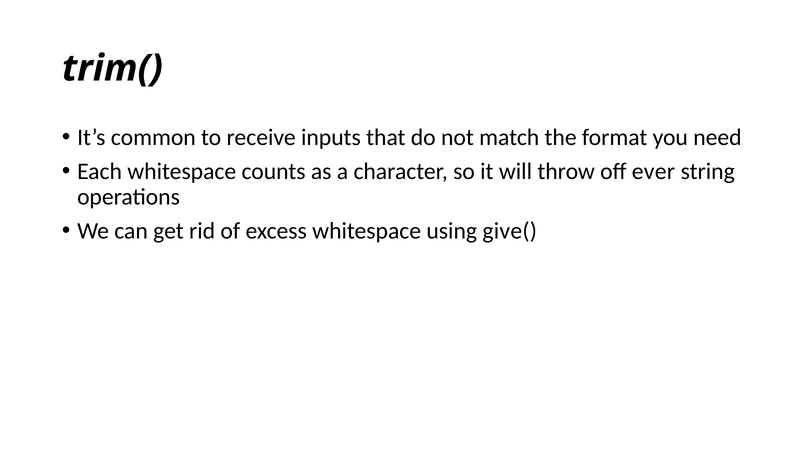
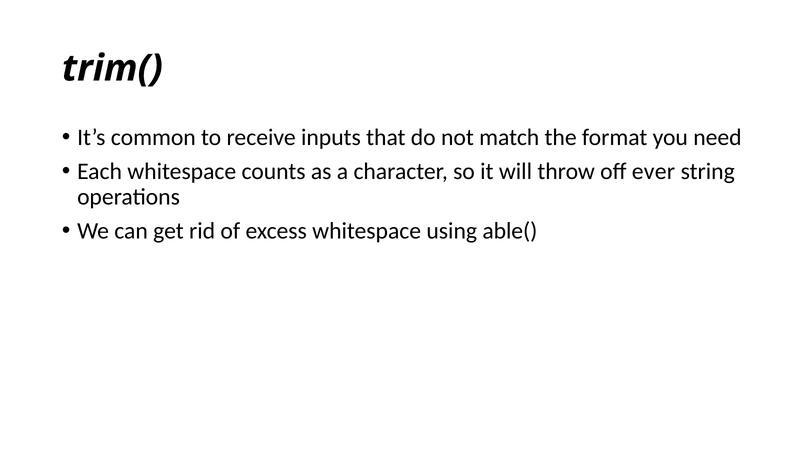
give(: give( -> able( (510, 231)
